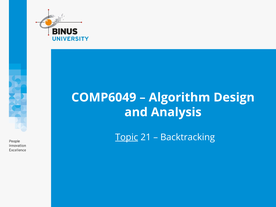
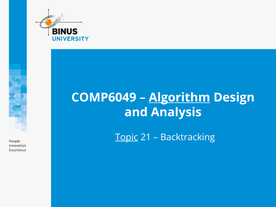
Algorithm underline: none -> present (179, 97)
